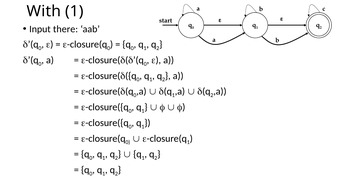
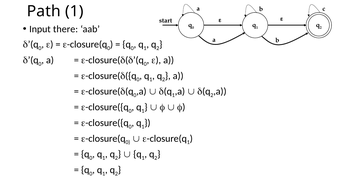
With: With -> Path (44, 11)
